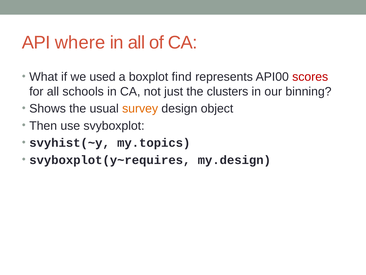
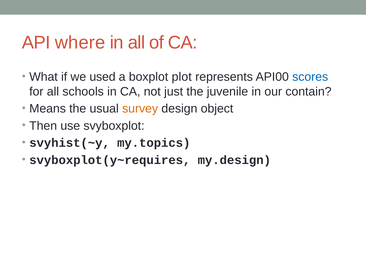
find: find -> plot (182, 77)
scores colour: red -> blue (310, 77)
clusters: clusters -> juvenile (227, 91)
binning: binning -> contain (308, 91)
Shows: Shows -> Means (48, 108)
